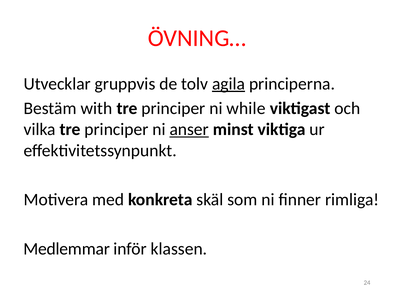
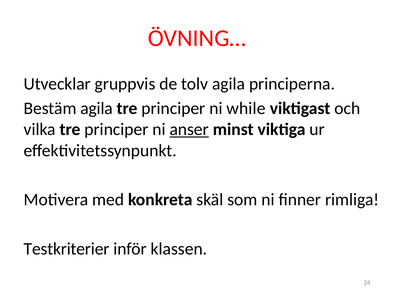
agila underline: present -> none (229, 84)
Bestäm with: with -> agila (97, 108)
Medlemmar: Medlemmar -> Testkriterier (67, 248)
